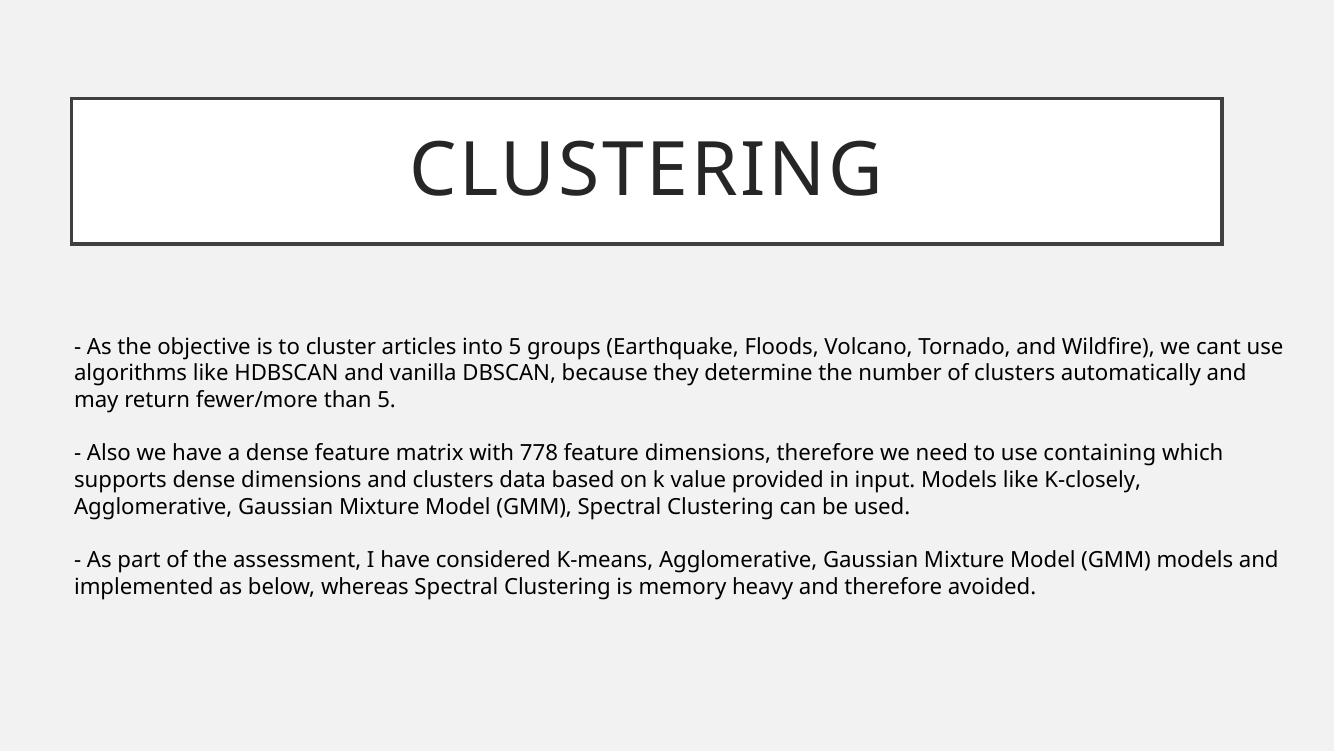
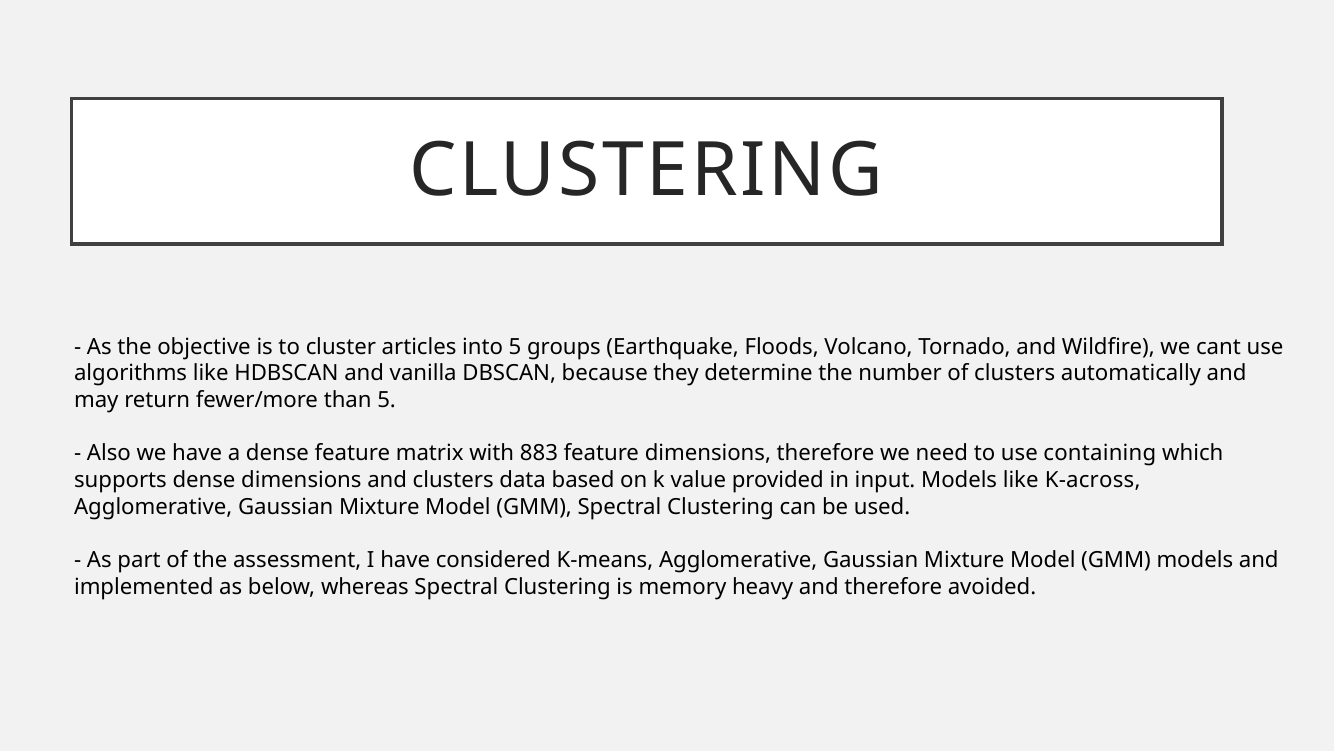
778: 778 -> 883 (539, 453)
K-closely: K-closely -> K-across (1093, 480)
